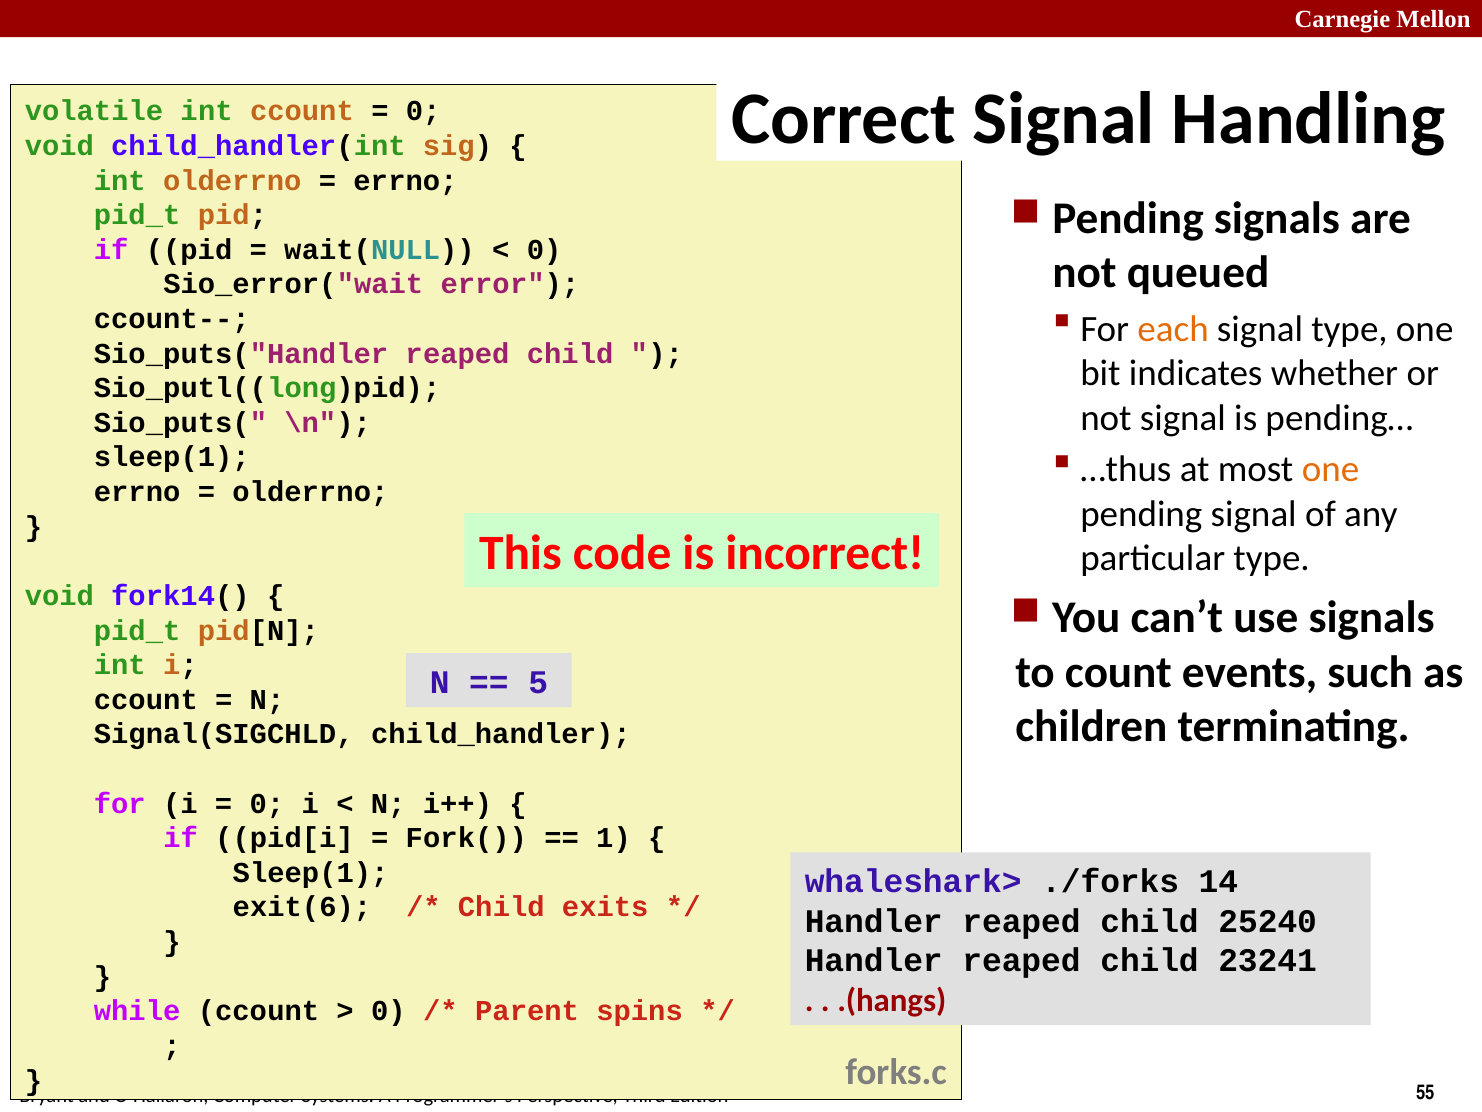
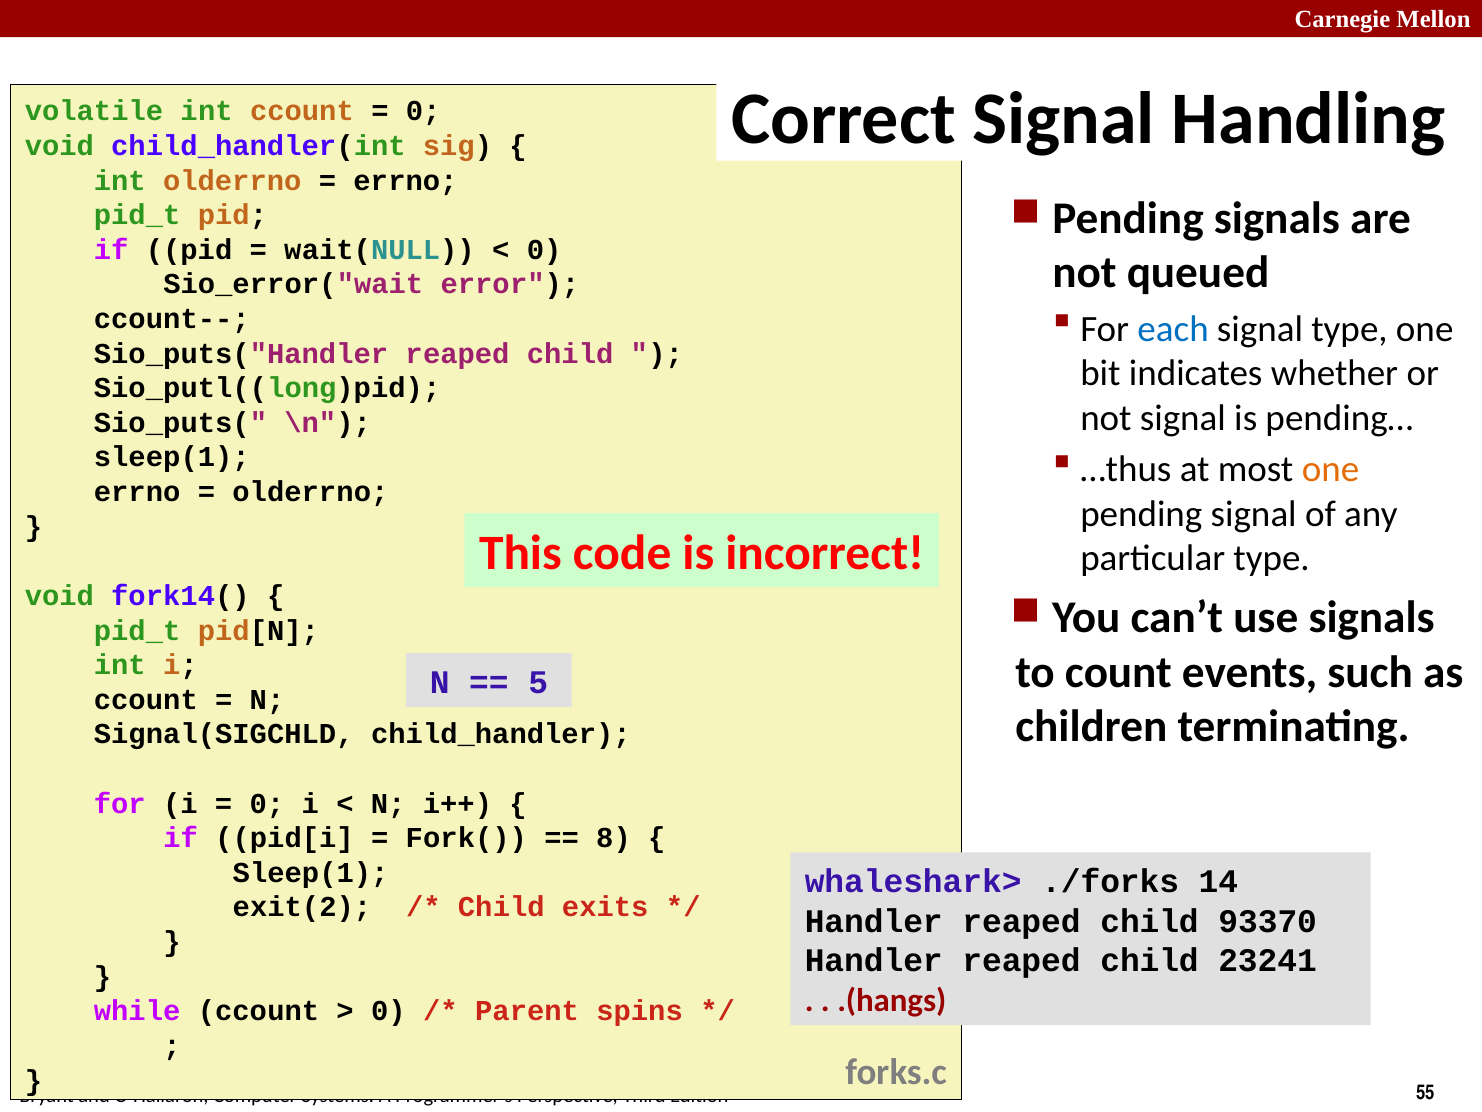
each colour: orange -> blue (1173, 329)
1: 1 -> 8 (614, 838)
exit(6: exit(6 -> exit(2 (302, 907)
25240: 25240 -> 93370 (1268, 921)
